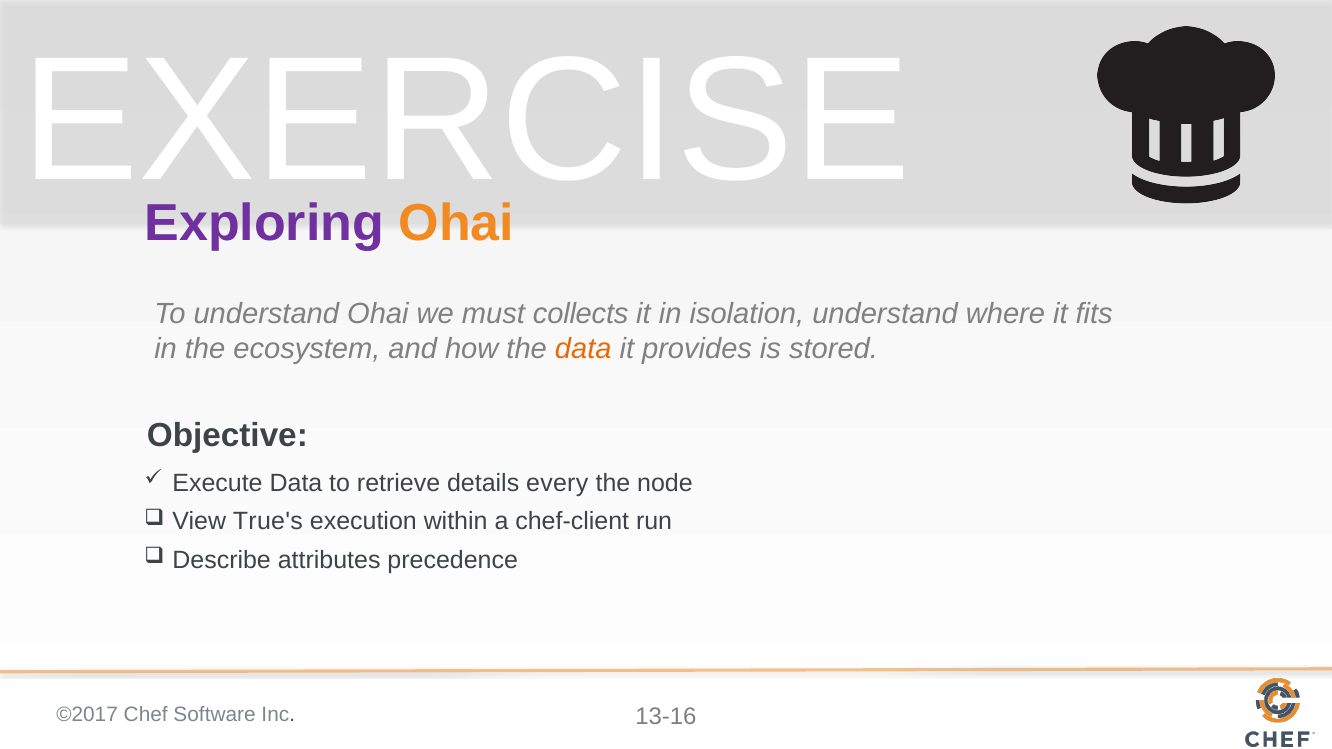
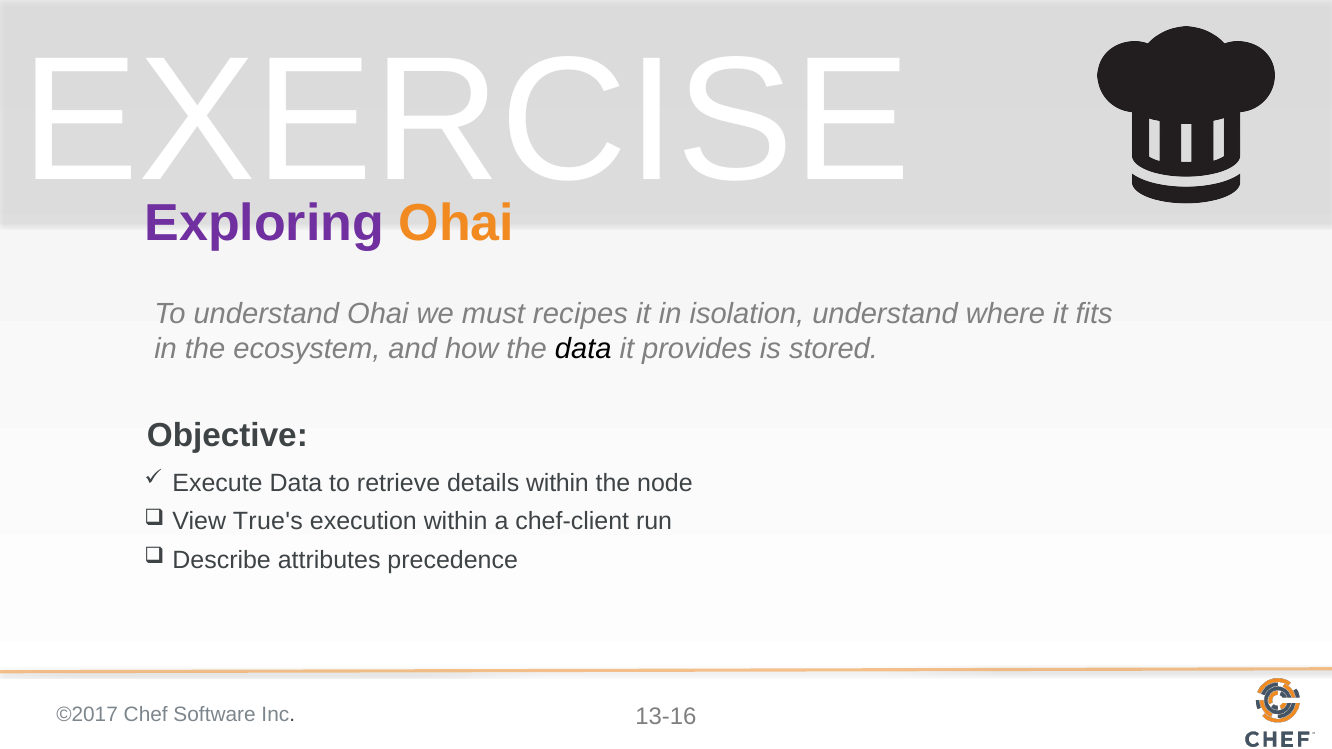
collects: collects -> recipes (580, 314)
data colour: orange -> black (583, 349)
details every: every -> within (557, 483)
